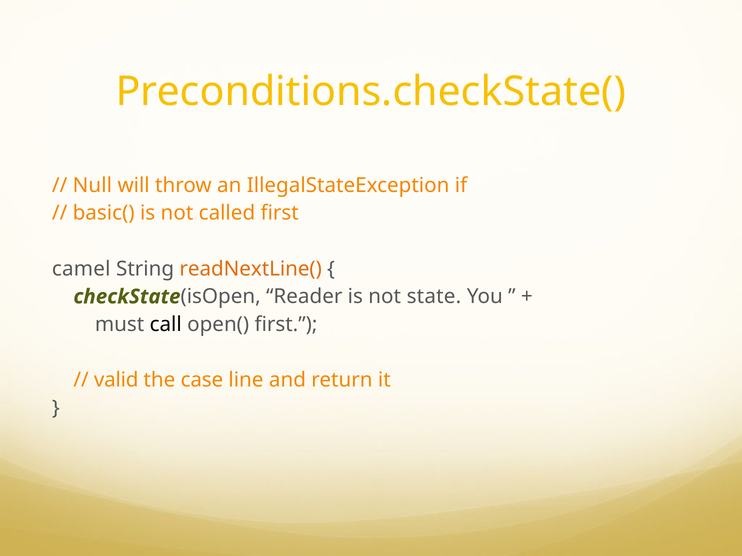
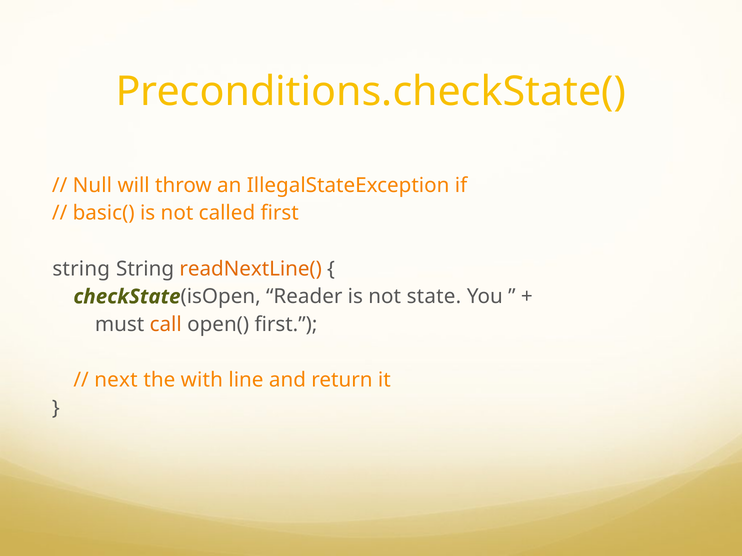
camel: camel -> string (81, 269)
call colour: black -> orange (166, 325)
valid: valid -> next (116, 380)
case: case -> with (202, 380)
